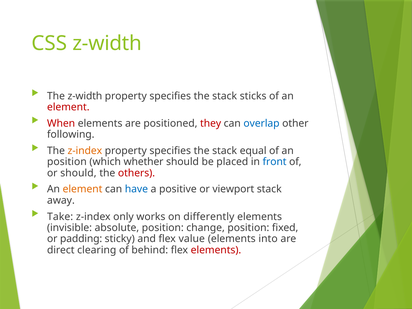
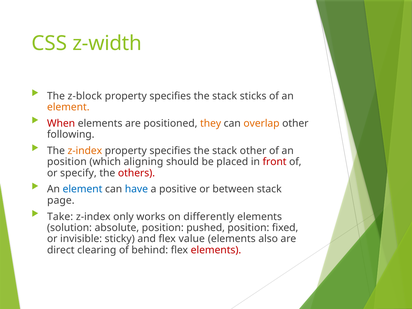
The z-width: z-width -> z-block (85, 96)
element colour: red -> orange (68, 107)
they colour: red -> orange (211, 123)
overlap colour: blue -> orange (262, 123)
stack equal: equal -> other (253, 151)
whether: whether -> aligning (143, 162)
front colour: blue -> red (275, 162)
or should: should -> specify (78, 173)
element colour: orange -> blue (83, 189)
viewport: viewport -> between (233, 189)
away: away -> page (61, 200)
invisible: invisible -> solution (69, 228)
change: change -> pushed (206, 228)
padding: padding -> invisible (81, 239)
into: into -> also (268, 239)
